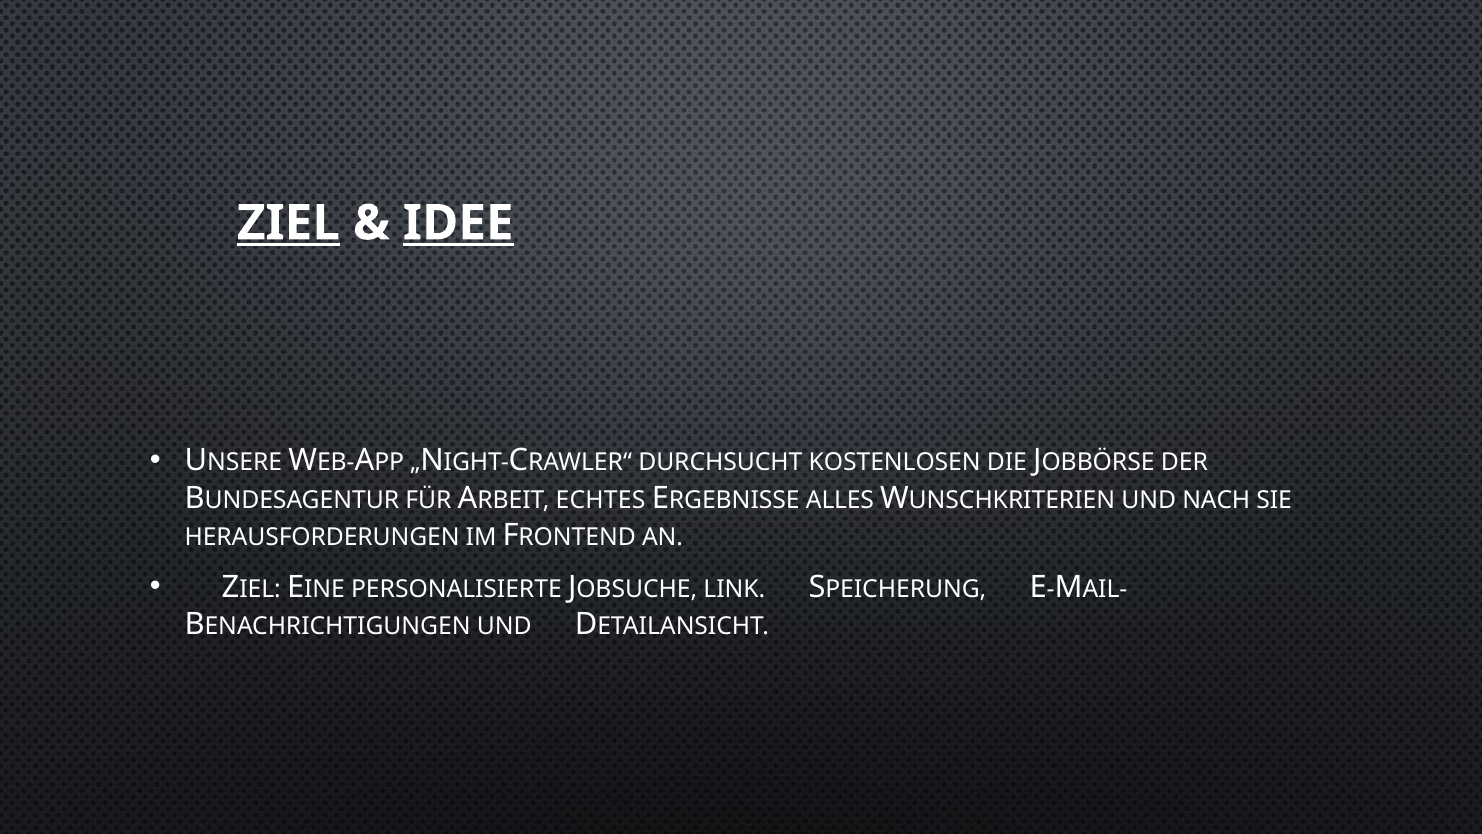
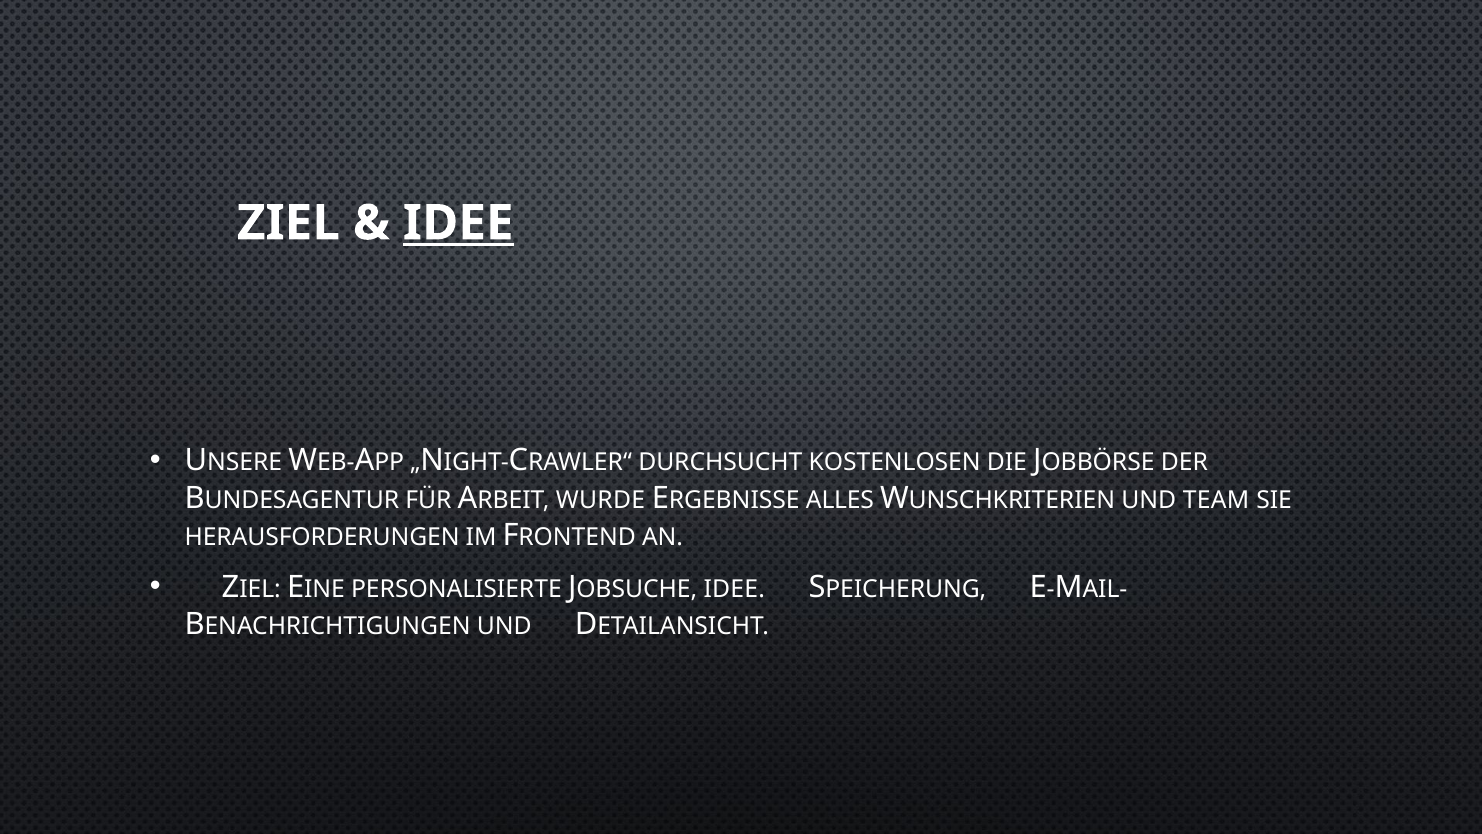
ZIEL underline: present -> none (288, 223)
ECHTES: ECHTES -> WURDE (600, 500)
NACH: NACH -> TEAM (1216, 500)
LINK: LINK -> IDEE (734, 589)
